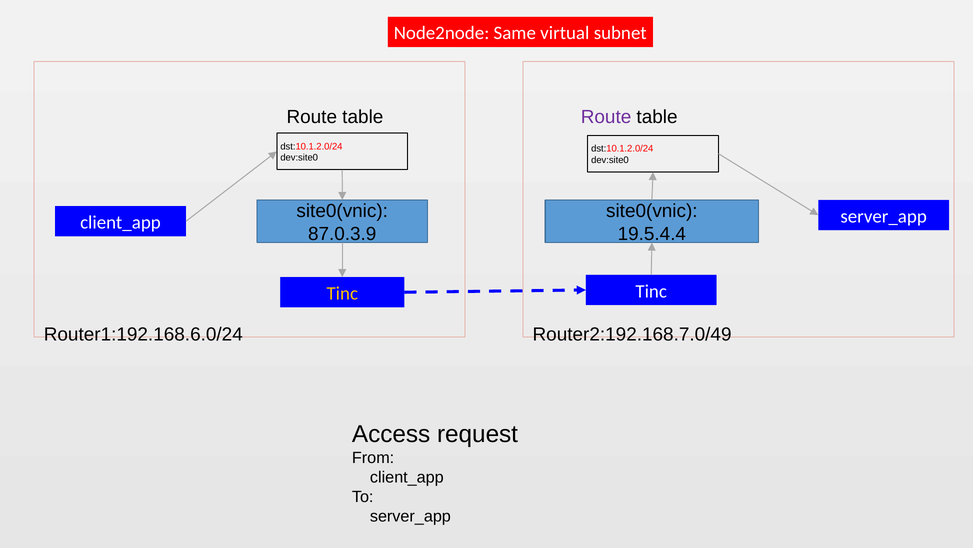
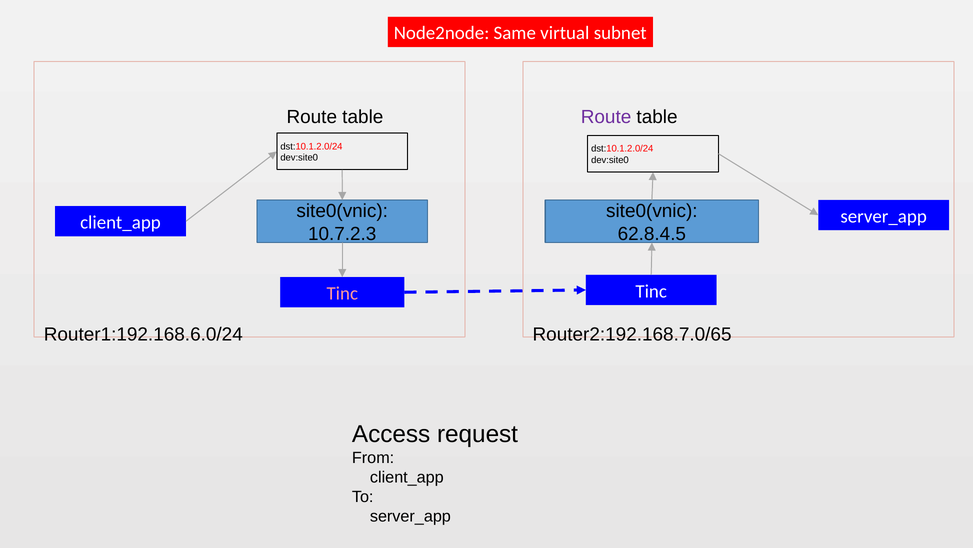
87.0.3.9: 87.0.3.9 -> 10.7.2.3 (342, 234)
19.5.4.4: 19.5.4.4 -> 62.8.4.5 (652, 234)
Tinc colour: yellow -> pink (342, 293)
Router2:192.168.7.0/49: Router2:192.168.7.0/49 -> Router2:192.168.7.0/65 (632, 334)
